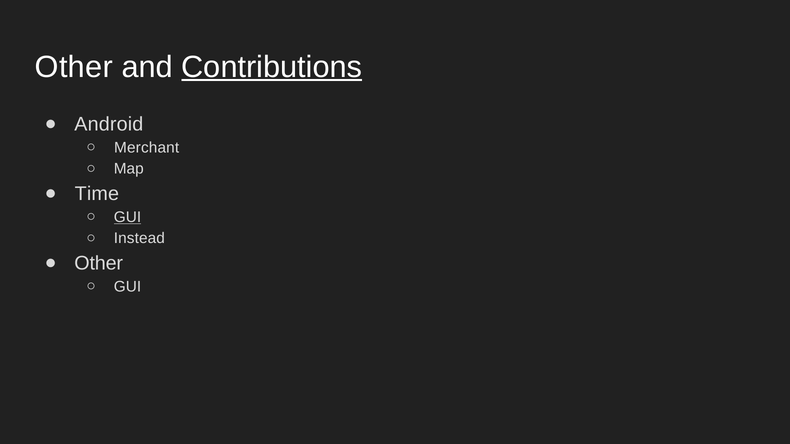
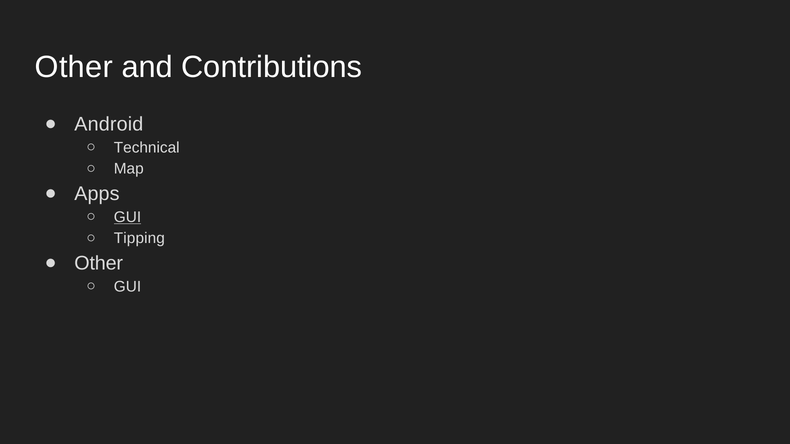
Contributions underline: present -> none (272, 67)
Merchant: Merchant -> Technical (147, 148)
Time: Time -> Apps (97, 194)
Instead: Instead -> Tipping (139, 239)
